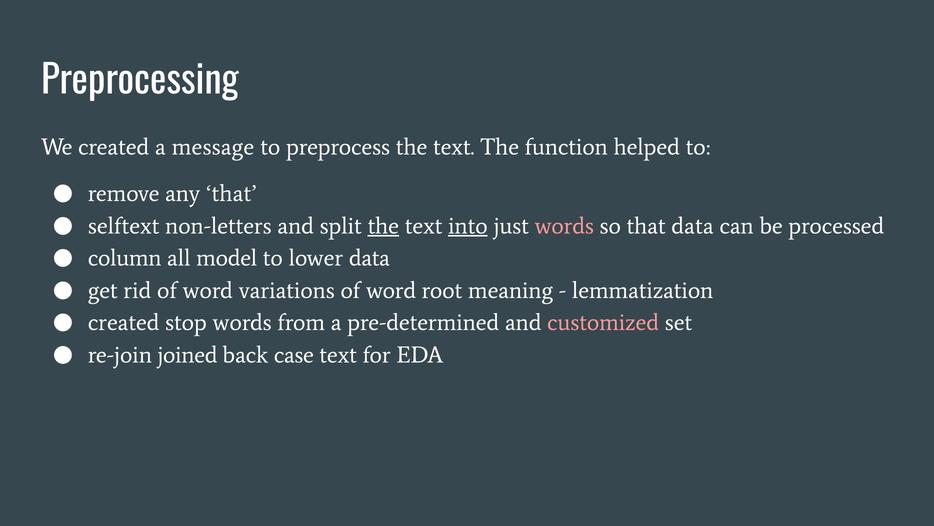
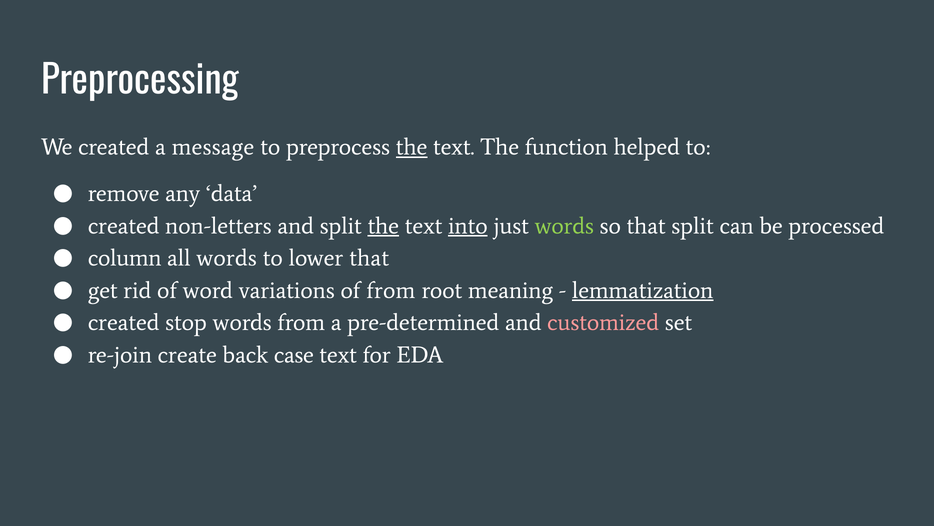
the underline: none -> present (412, 147)
any that: that -> data (232, 193)
selftext: selftext -> created (124, 226)
words colour: pink -> light green (564, 226)
that data: data -> split (693, 226)
all model: model -> words (227, 258)
lower data: data -> that (369, 258)
variations of word: word -> from (391, 290)
lemmatization underline: none -> present (643, 290)
joined: joined -> create (187, 354)
